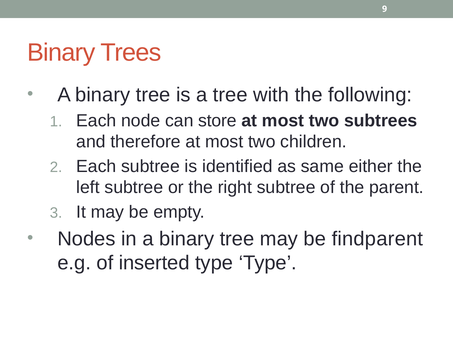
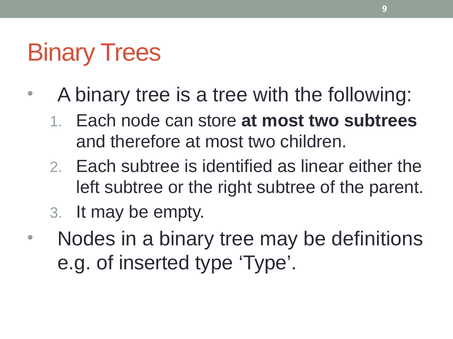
same: same -> linear (322, 167)
findparent: findparent -> definitions (377, 239)
